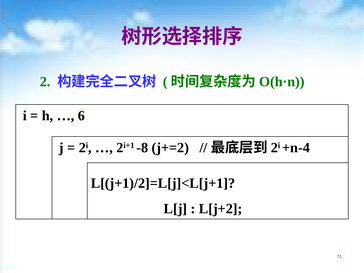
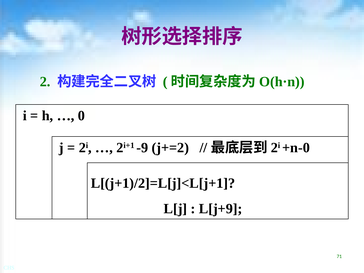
6: 6 -> 0 (81, 116)
-8: -8 -> -9 (142, 148)
+n-4: +n-4 -> +n-0 (296, 148)
L[j+2: L[j+2 -> L[j+9 (221, 209)
